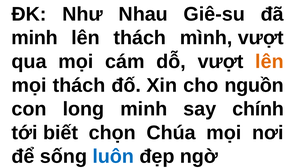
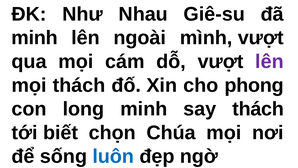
lên thách: thách -> ngoài (140, 38)
lên colour: orange -> purple (269, 61)
nguồn: nguồn -> phong (254, 85)
say chính: chính -> thách (258, 109)
